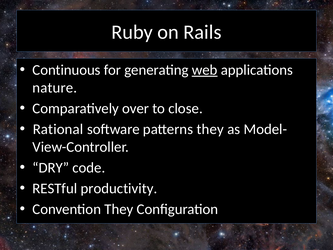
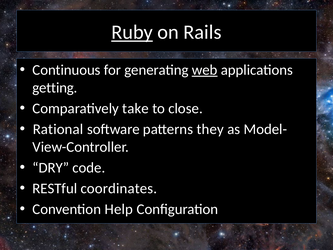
Ruby underline: none -> present (132, 32)
nature: nature -> getting (55, 88)
over: over -> take (136, 108)
productivity: productivity -> coordinates (119, 188)
Convention They: They -> Help (119, 209)
